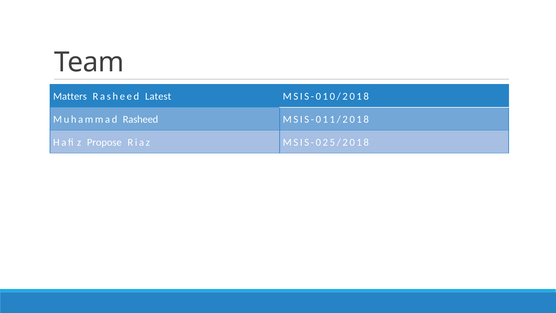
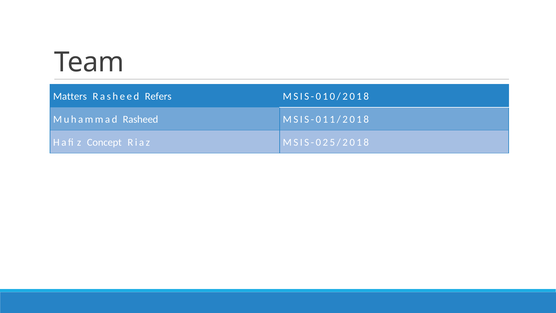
Latest: Latest -> Refers (158, 96)
Propose: Propose -> Concept (104, 142)
